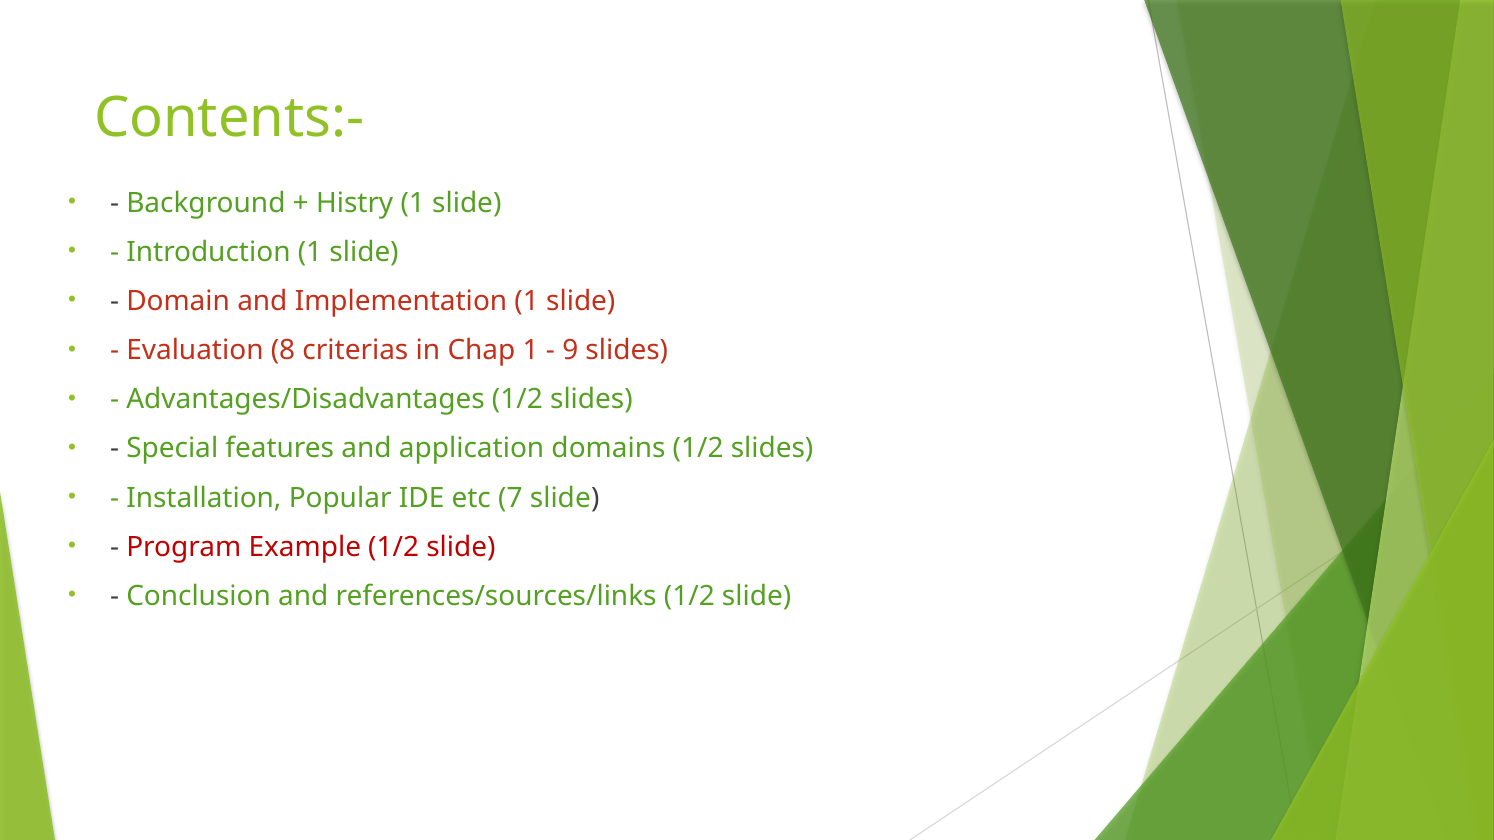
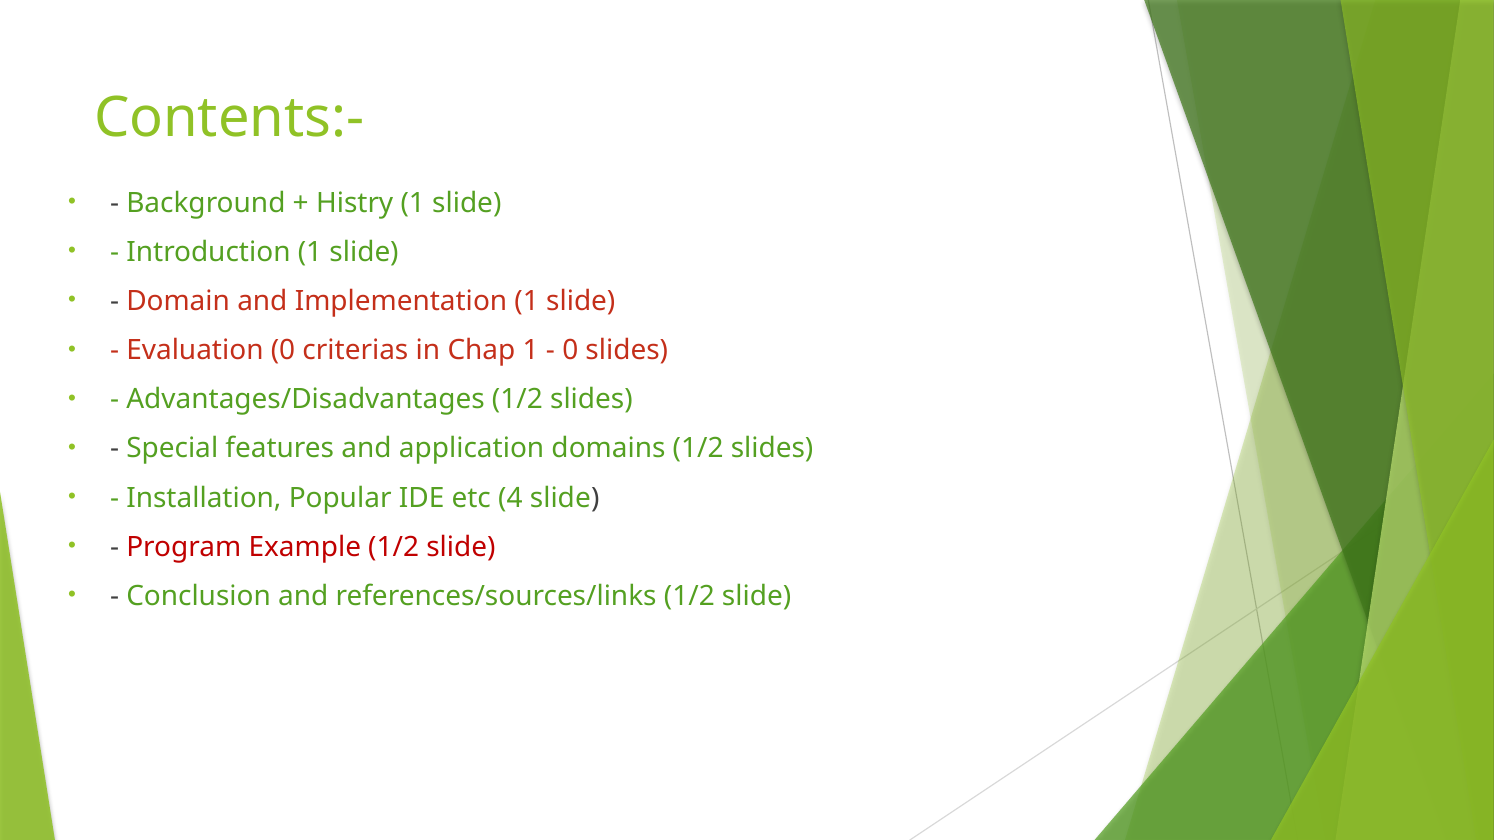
Evaluation 8: 8 -> 0 (283, 351)
9: 9 -> 0 (570, 351)
7: 7 -> 4 (510, 498)
